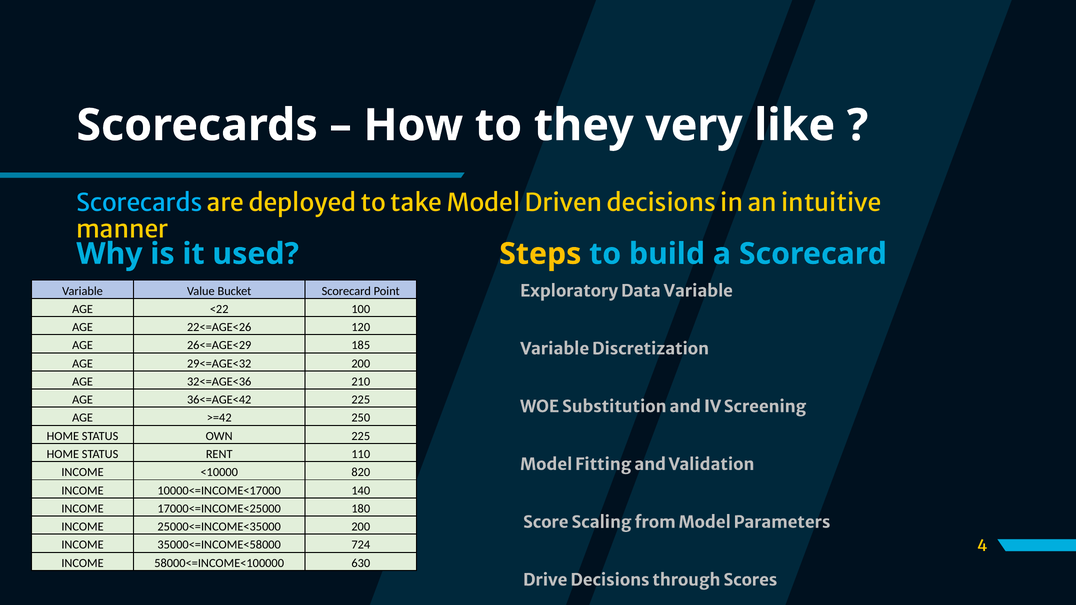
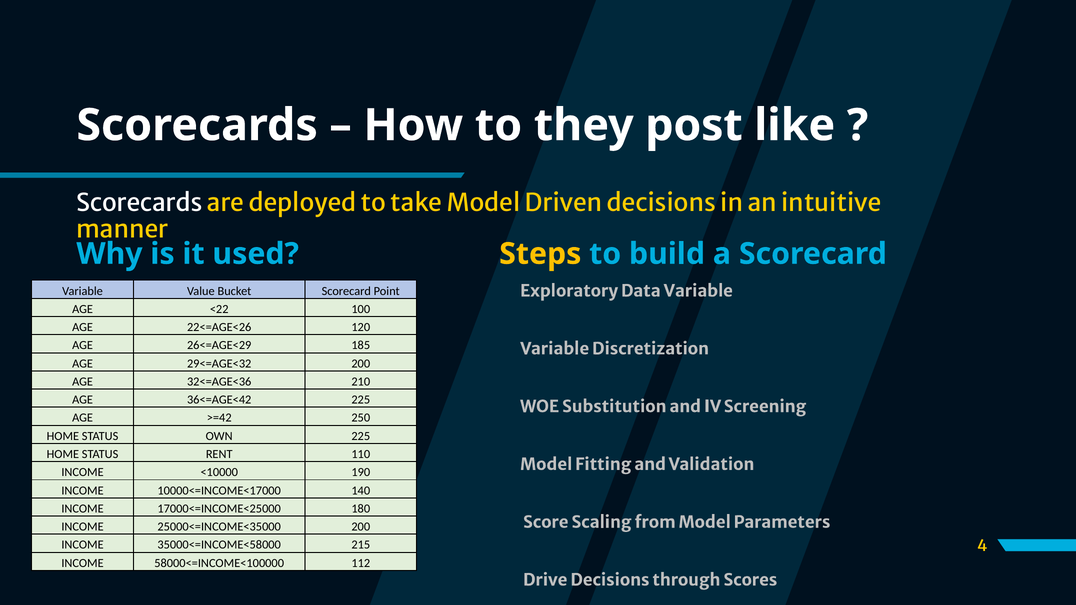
very: very -> post (694, 125)
Scorecards colour: light blue -> white (140, 203)
820: 820 -> 190 (361, 473)
724: 724 -> 215 (361, 545)
630: 630 -> 112 (361, 563)
